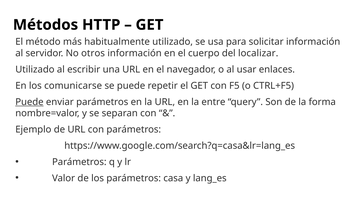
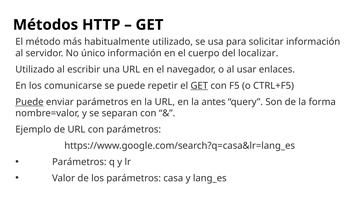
otros: otros -> único (93, 53)
GET underline: none -> present (199, 86)
entre: entre -> antes (213, 102)
